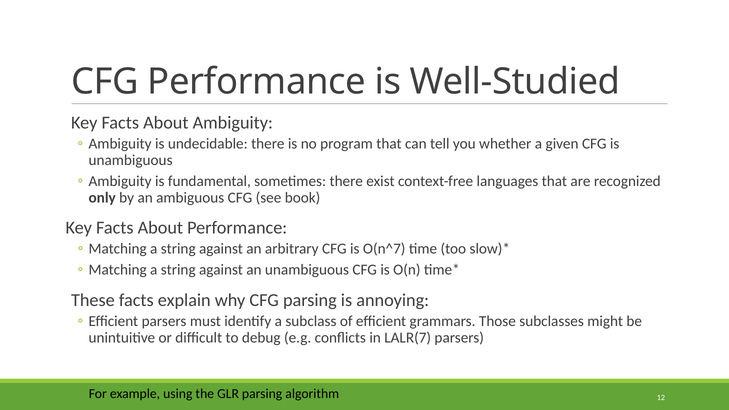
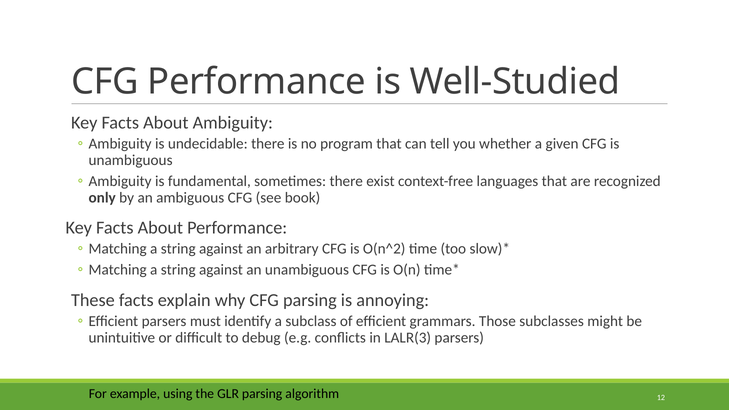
O(n^7: O(n^7 -> O(n^2 (384, 249)
LALR(7: LALR(7 -> LALR(3 (408, 338)
